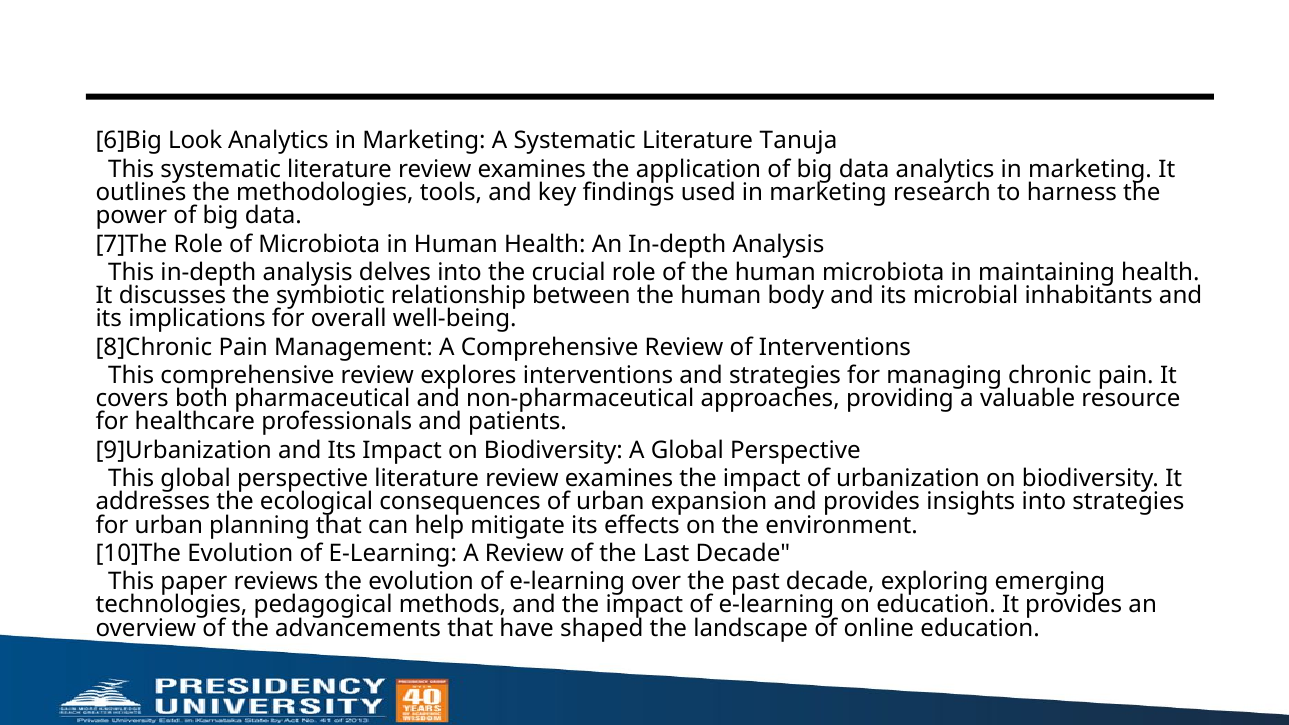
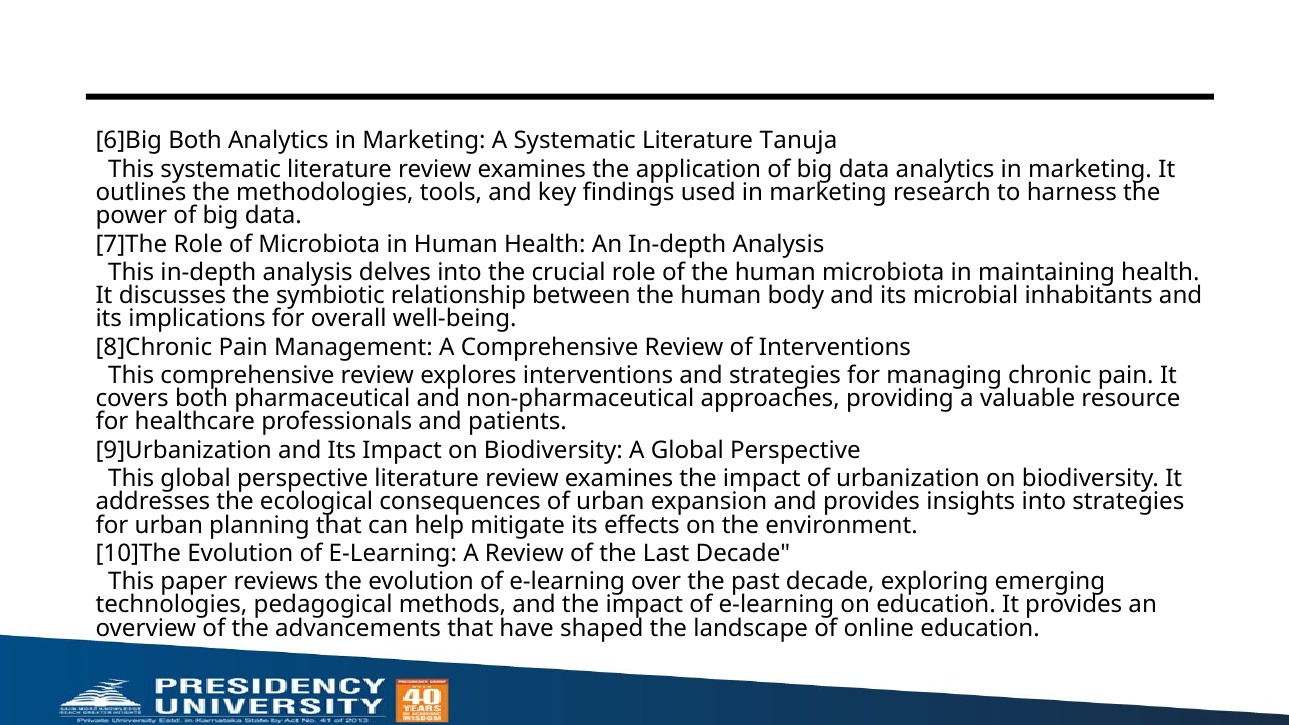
6]Big Look: Look -> Both (195, 141)
